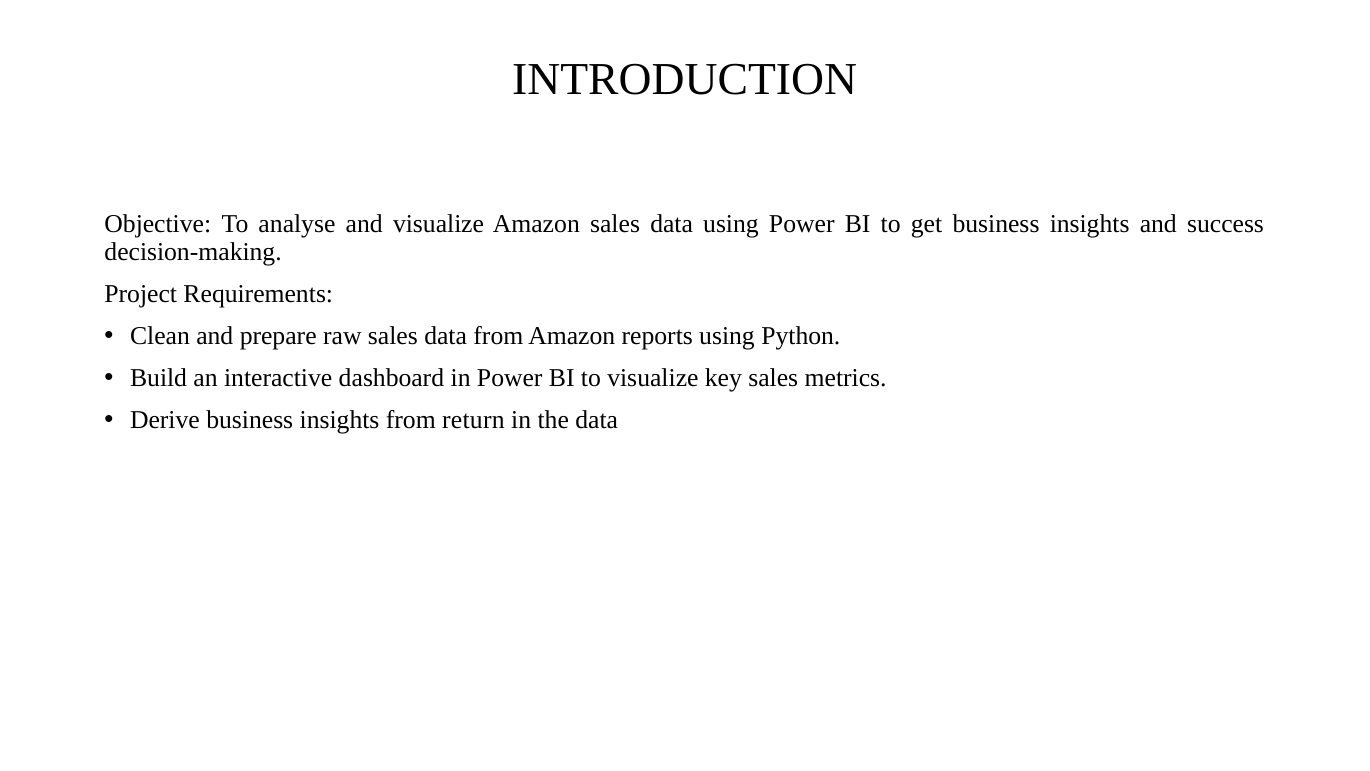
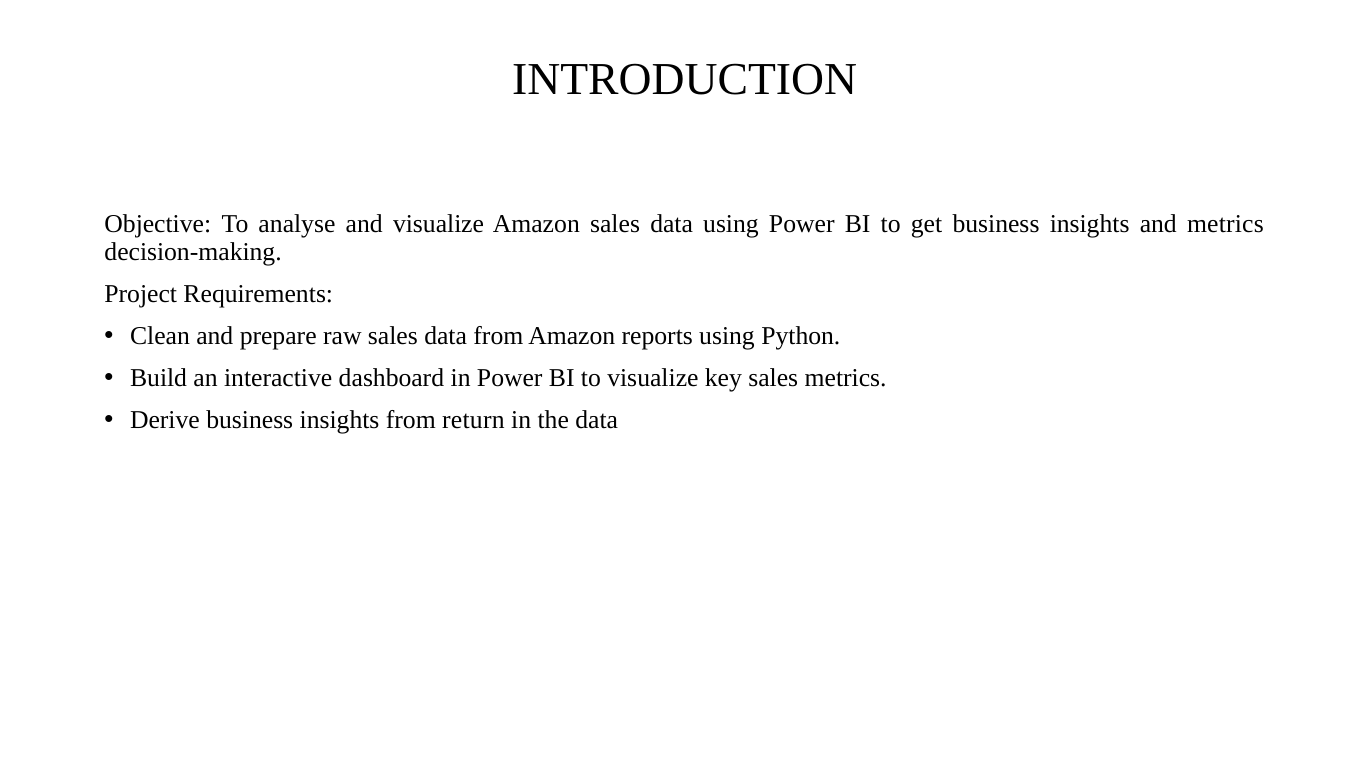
and success: success -> metrics (1225, 224)
